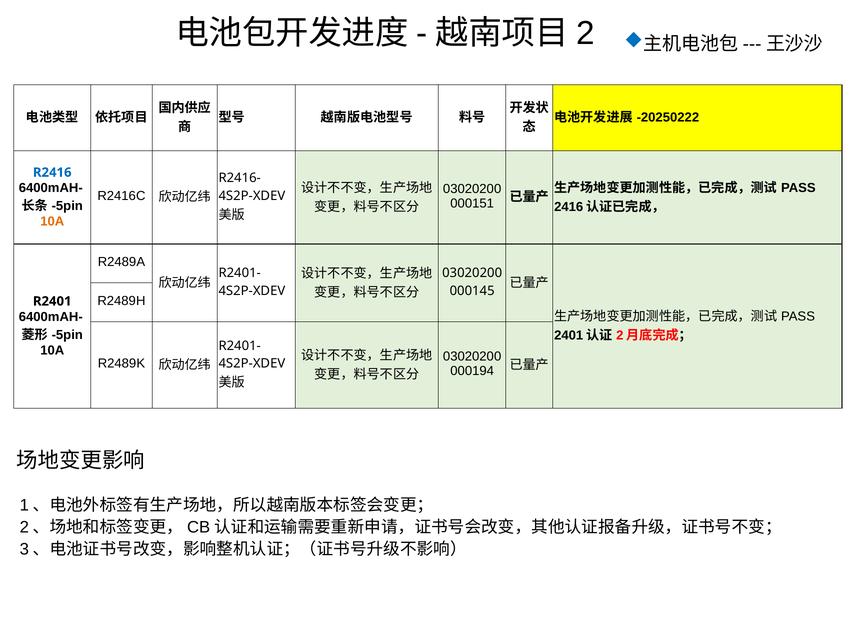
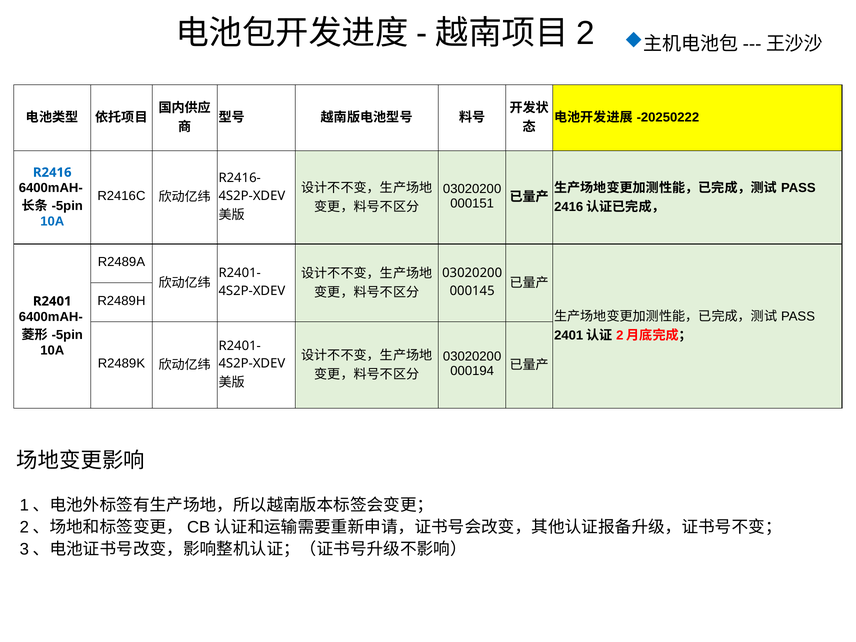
10A colour: orange -> blue (52, 222)
